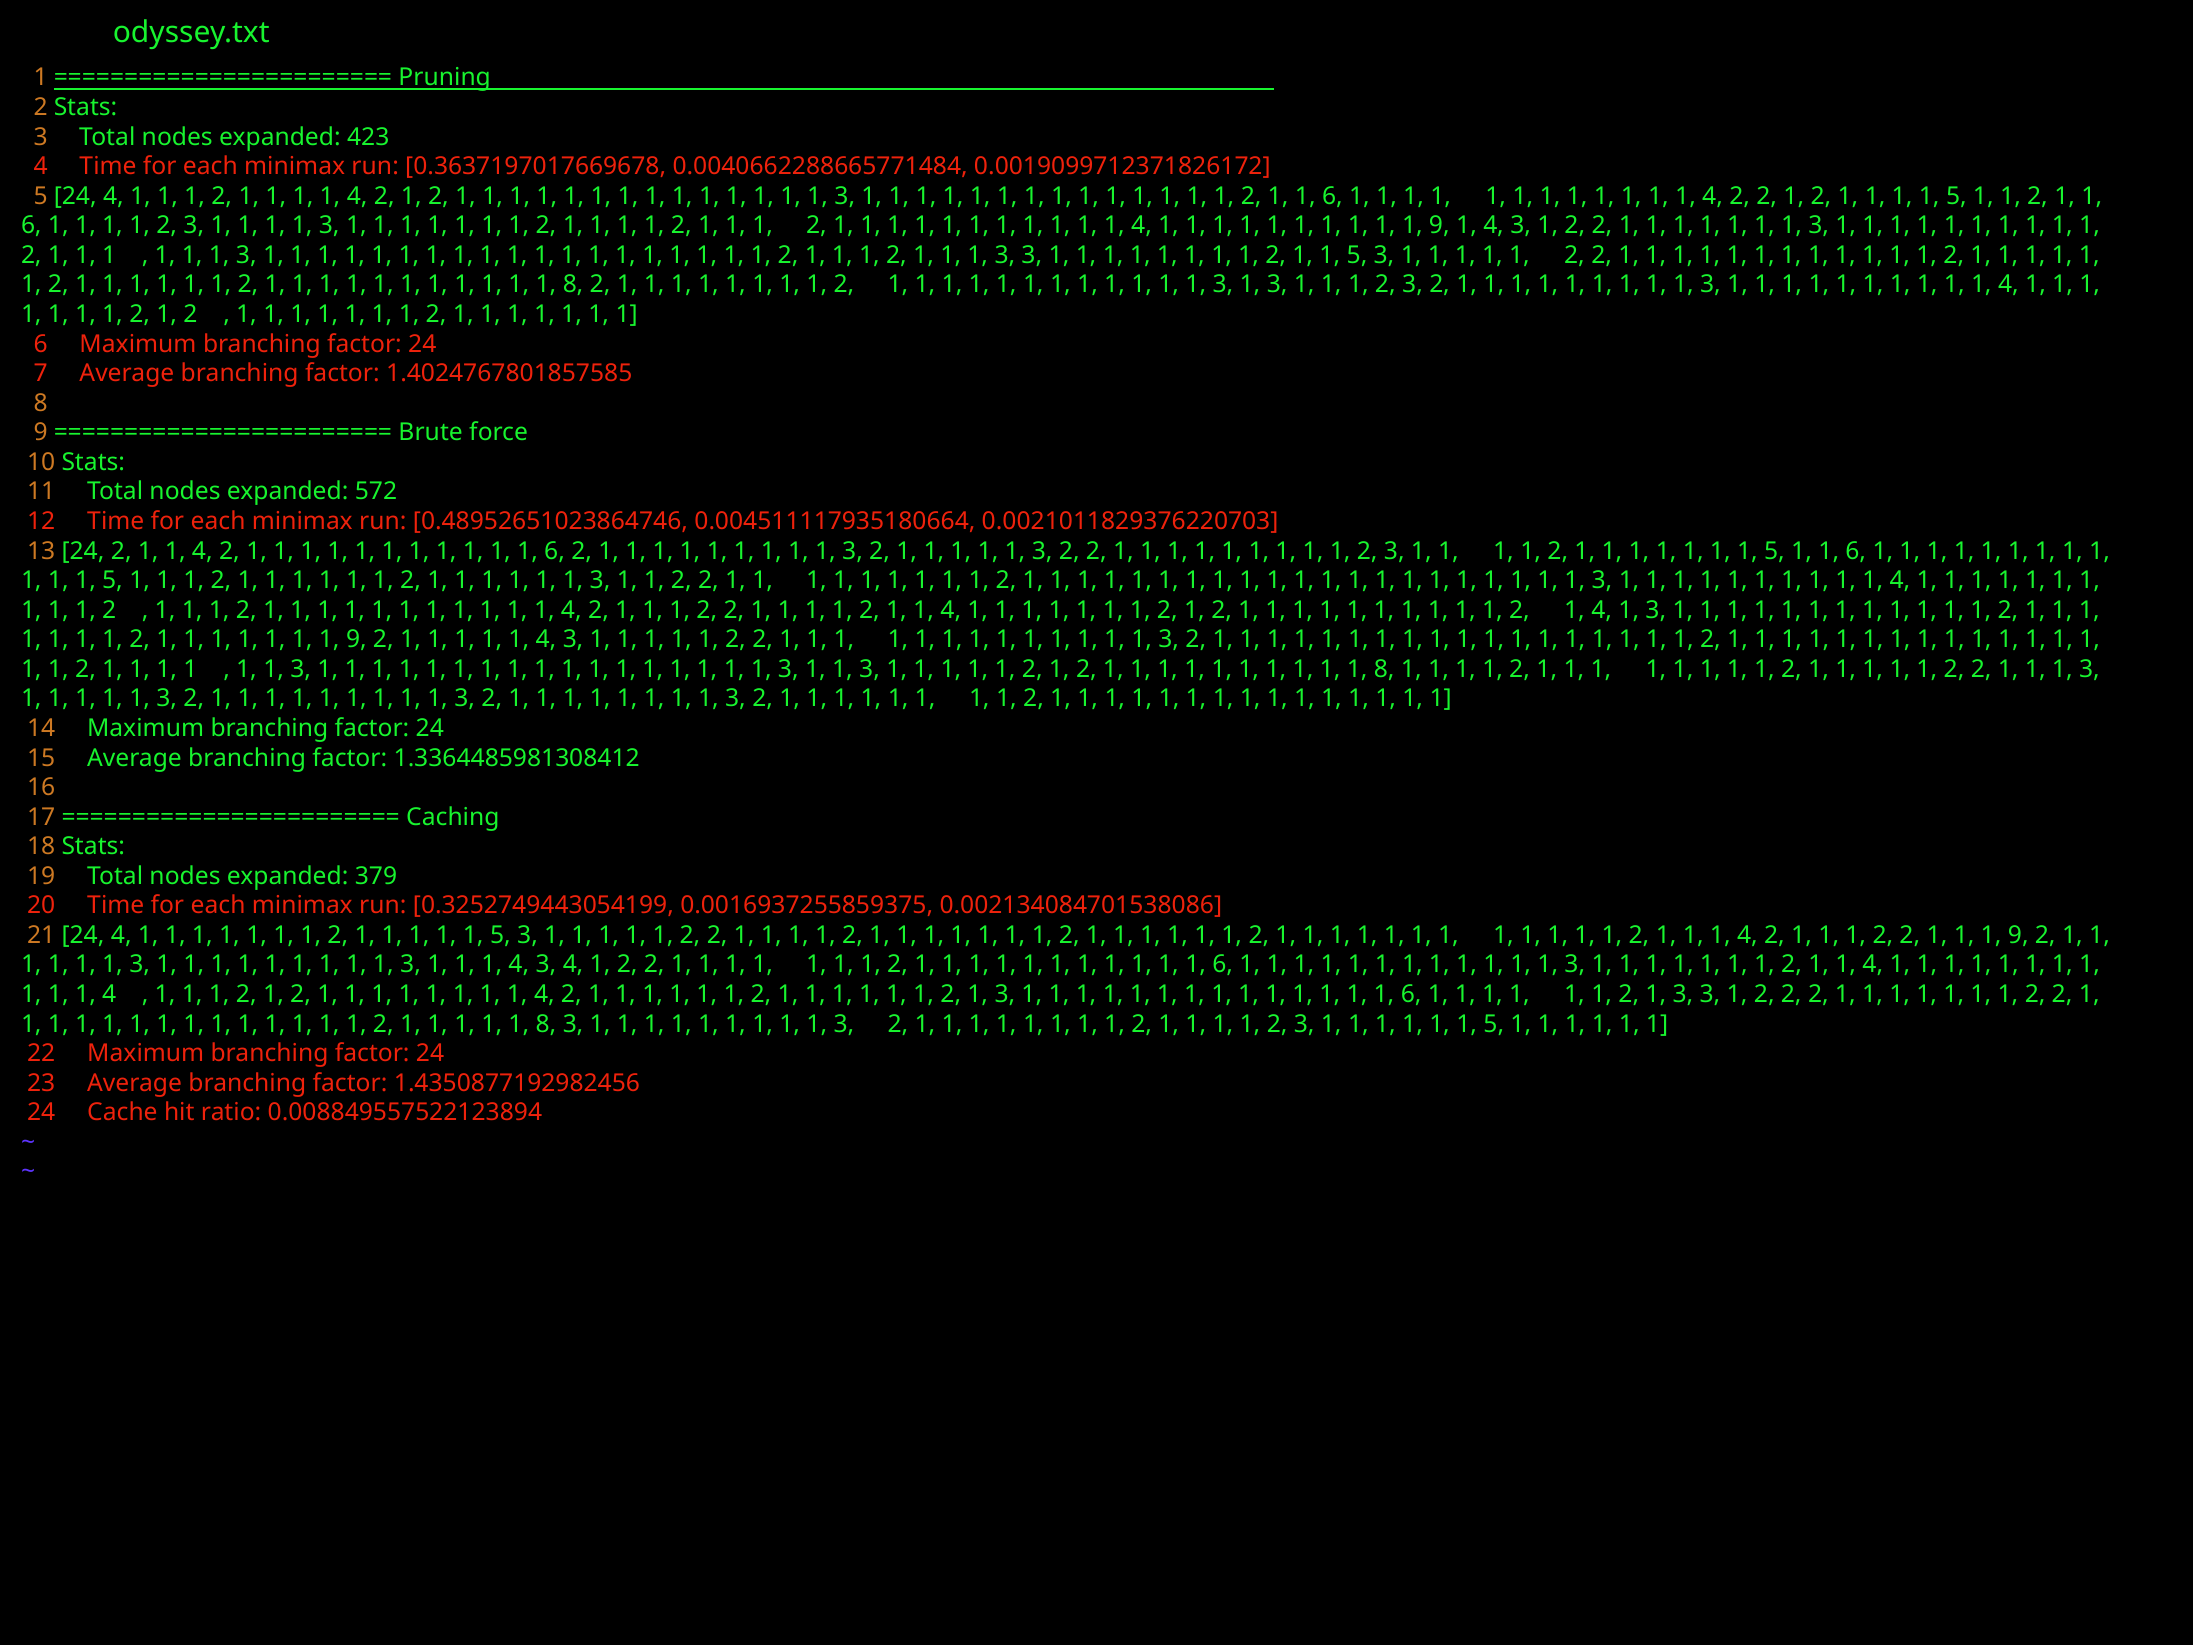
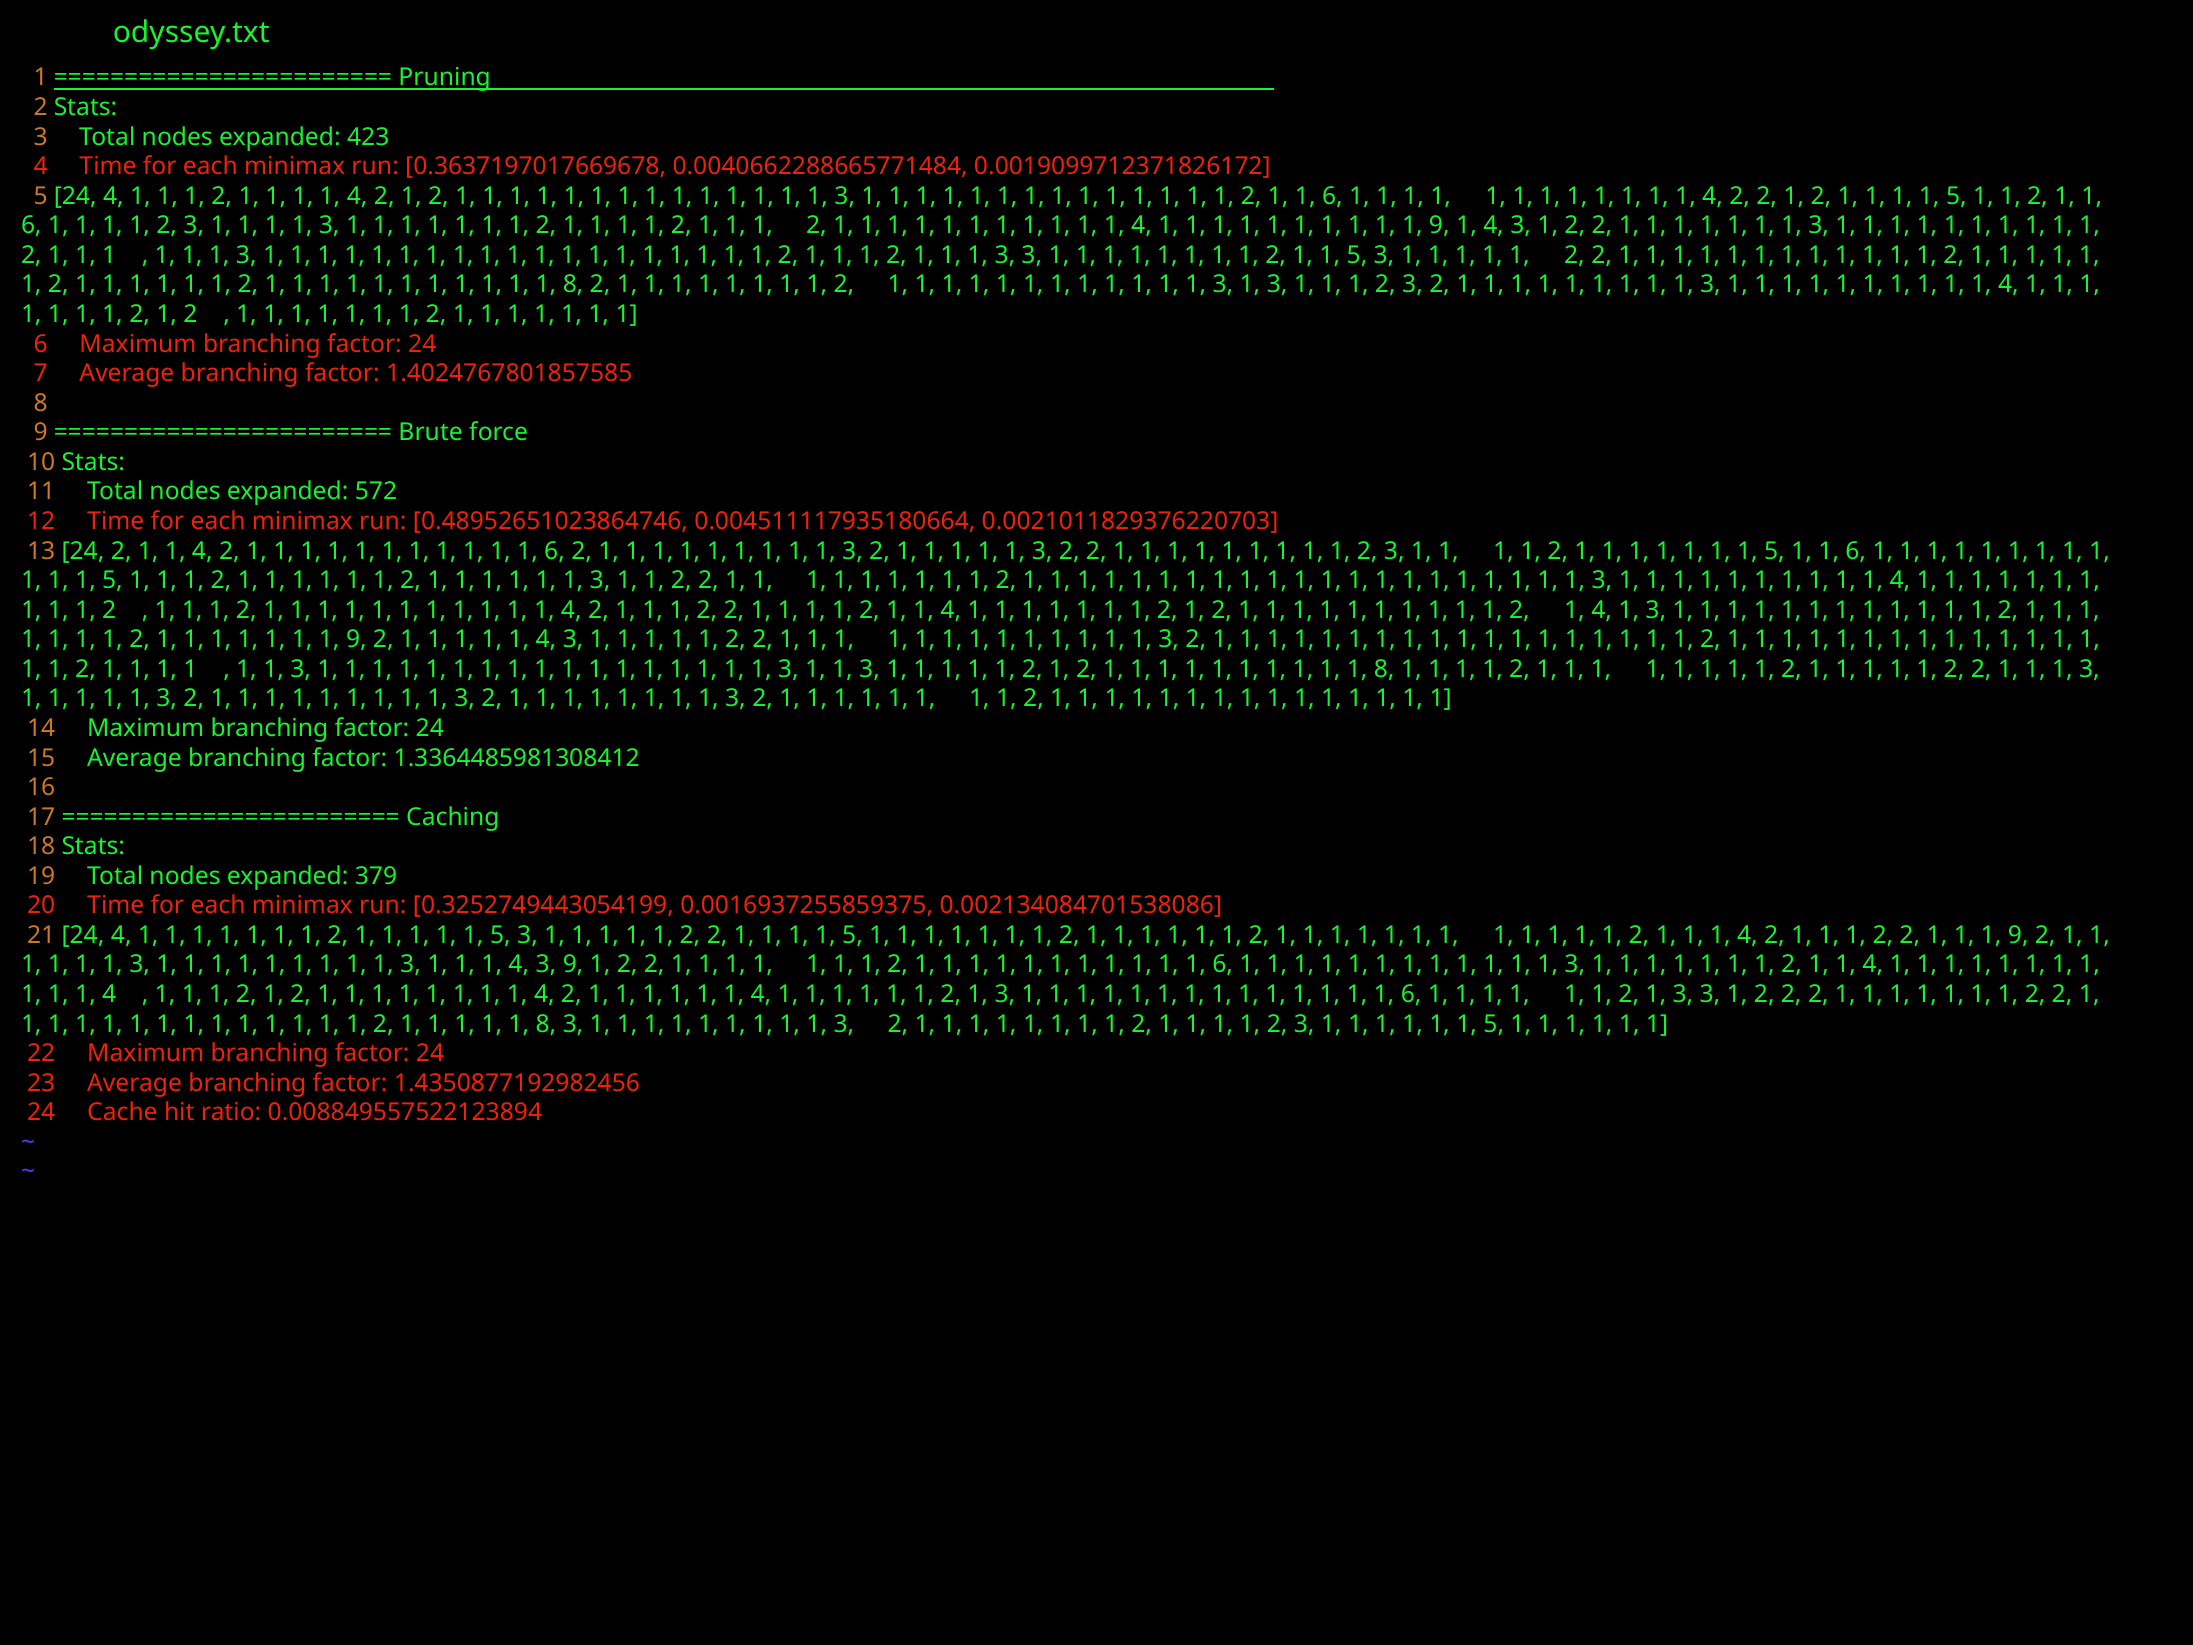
2: 2 -> 5 (853, 935)
3 4: 4 -> 9 (573, 965)
2: 2 -> 4 (761, 994)
